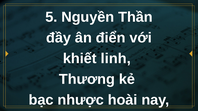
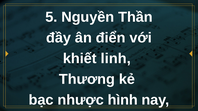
hoài: hoài -> hình (123, 100)
